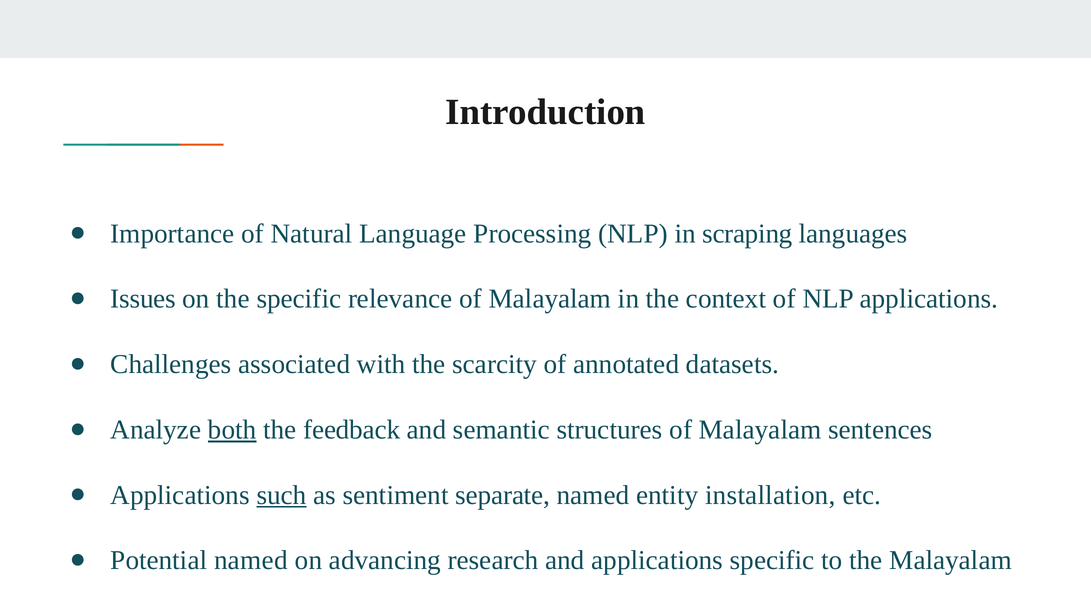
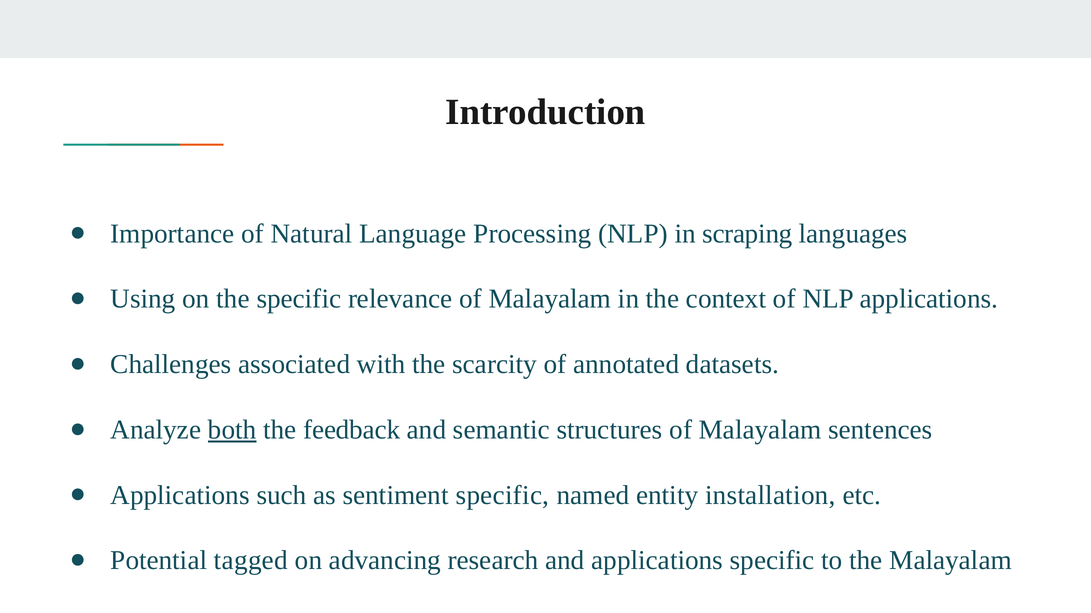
Issues: Issues -> Using (143, 299)
such underline: present -> none (281, 496)
sentiment separate: separate -> specific (502, 496)
Potential named: named -> tagged (251, 561)
